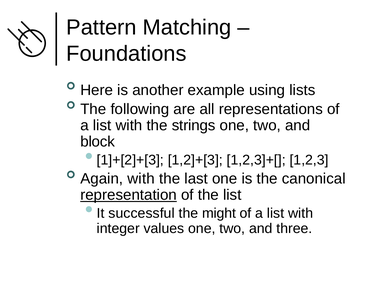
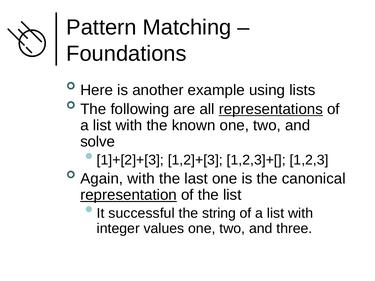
representations underline: none -> present (271, 109)
strings: strings -> known (194, 126)
block: block -> solve (98, 142)
might: might -> string (219, 213)
